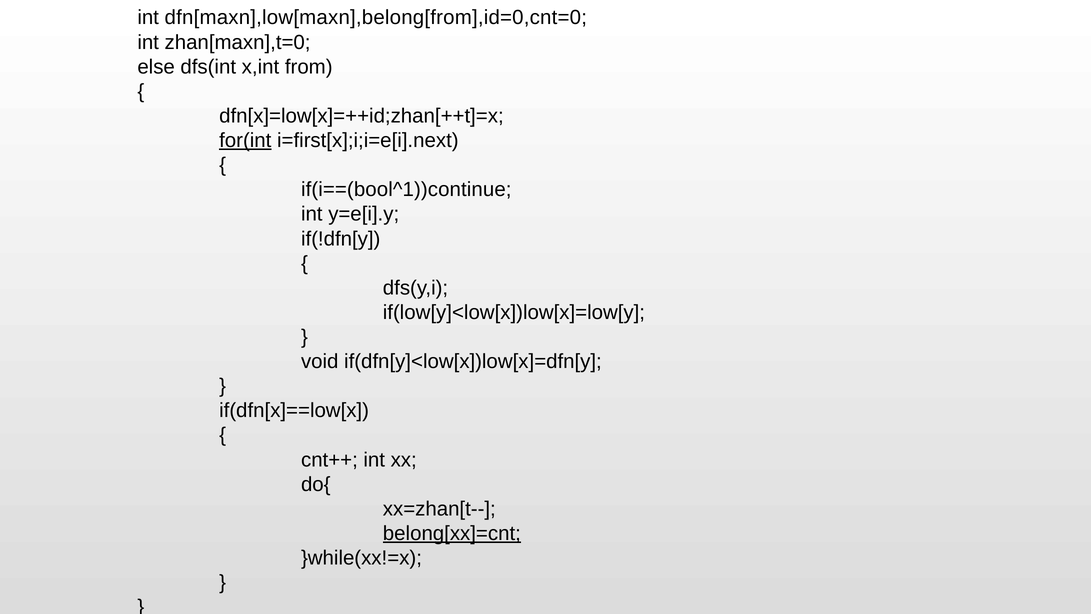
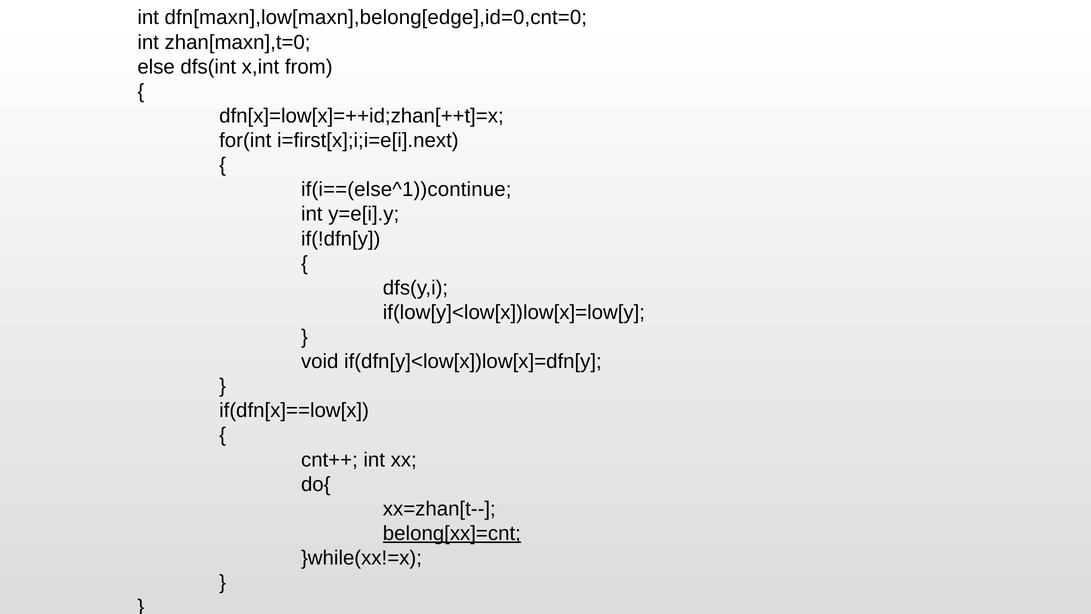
dfn[maxn],low[maxn],belong[from],id=0,cnt=0: dfn[maxn],low[maxn],belong[from],id=0,cnt=0 -> dfn[maxn],low[maxn],belong[edge],id=0,cnt=0 (376, 18)
for(int underline: present -> none (245, 140)
if(i==(bool^1))continue: if(i==(bool^1))continue -> if(i==(else^1))continue (406, 190)
